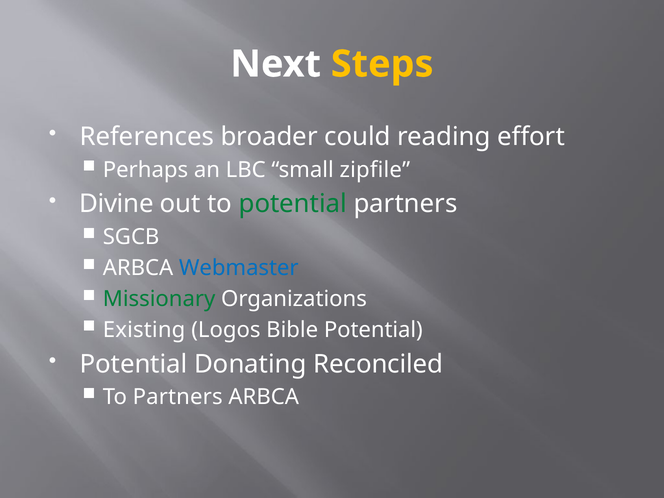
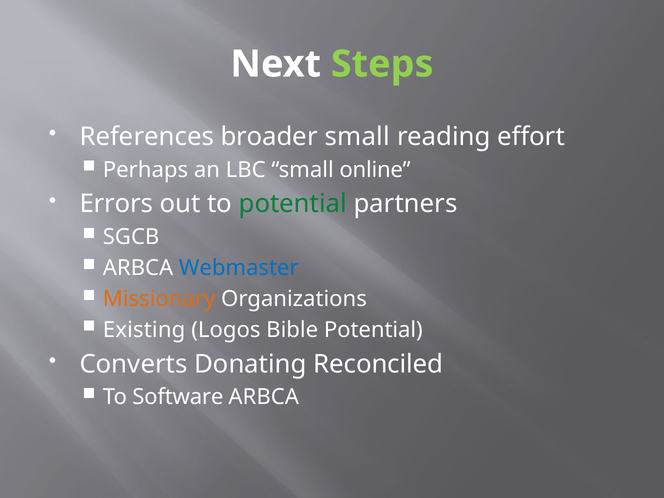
Steps colour: yellow -> light green (382, 64)
broader could: could -> small (357, 137)
zipfile: zipfile -> online (375, 170)
Divine: Divine -> Errors (116, 204)
Missionary colour: green -> orange (159, 299)
Potential: Potential -> Converts (134, 364)
To Partners: Partners -> Software (178, 397)
